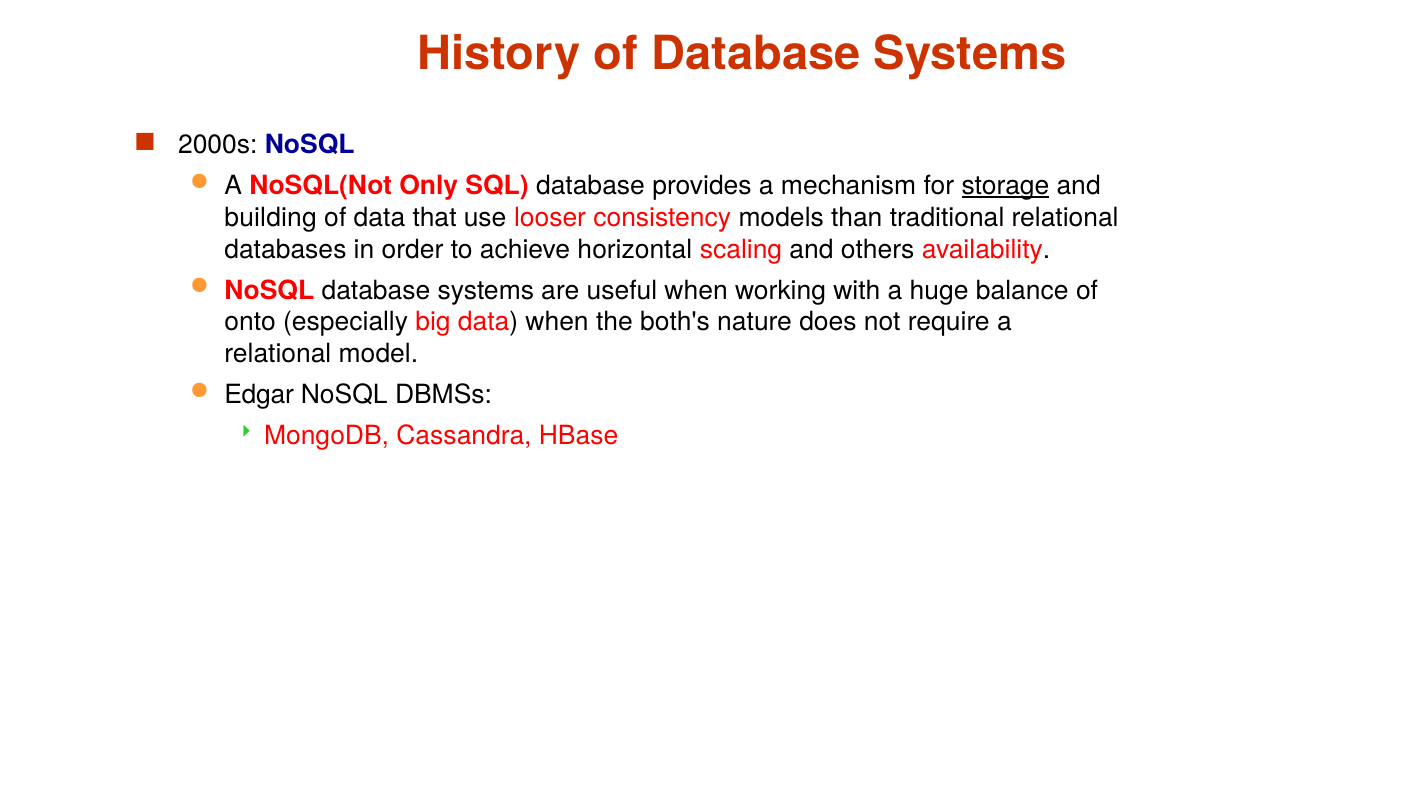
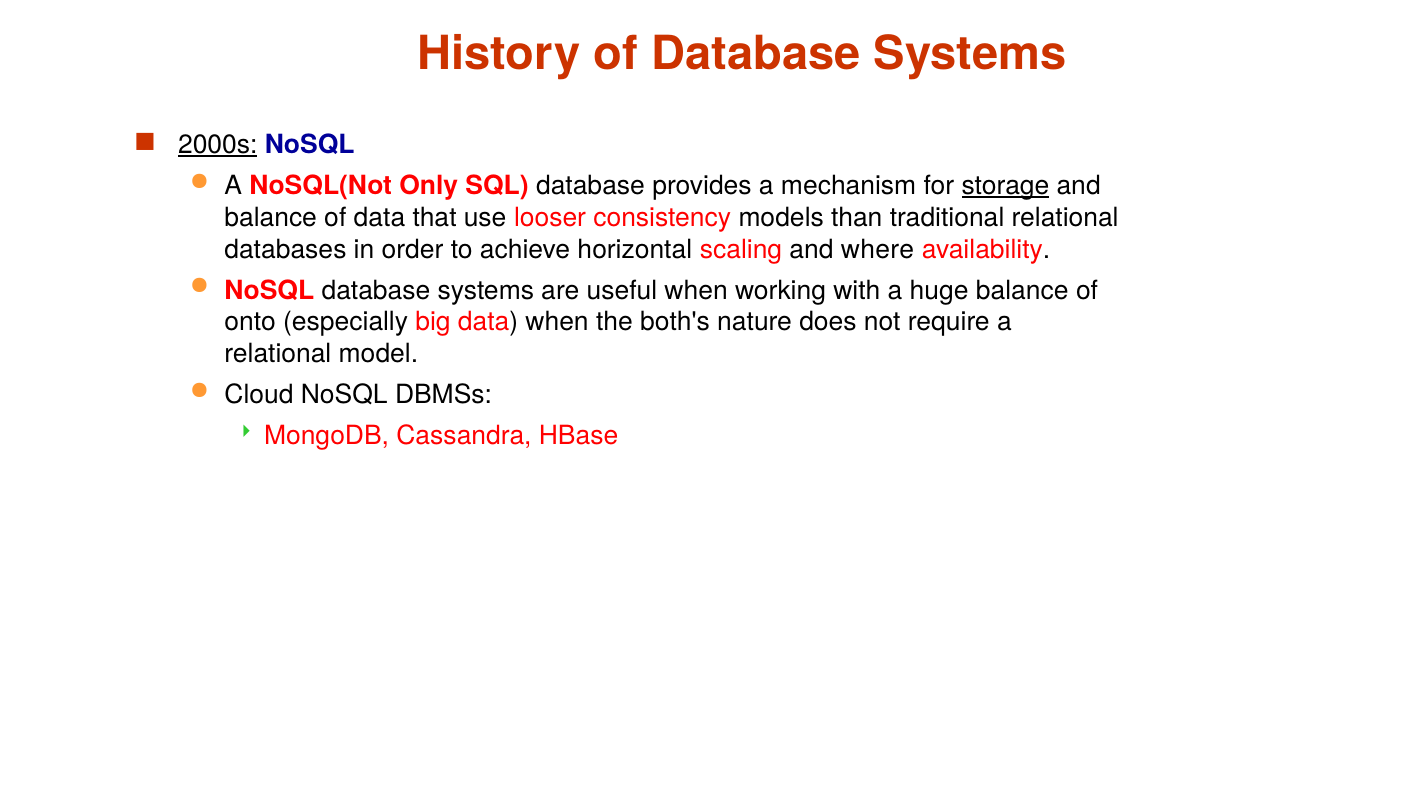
2000s underline: none -> present (218, 145)
building: building -> balance (271, 218)
others: others -> where (878, 250)
Edgar: Edgar -> Cloud (259, 395)
